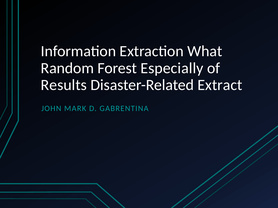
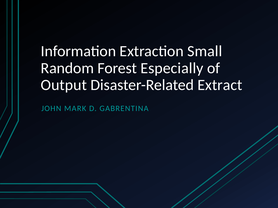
What: What -> Small (205, 51)
Results: Results -> Output (64, 85)
